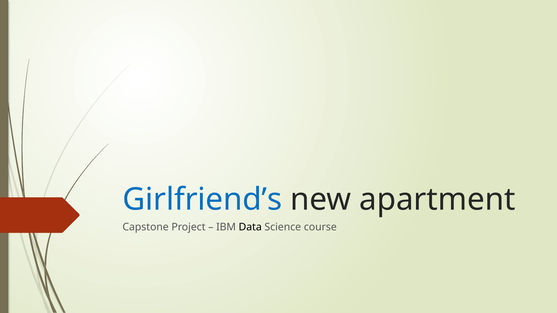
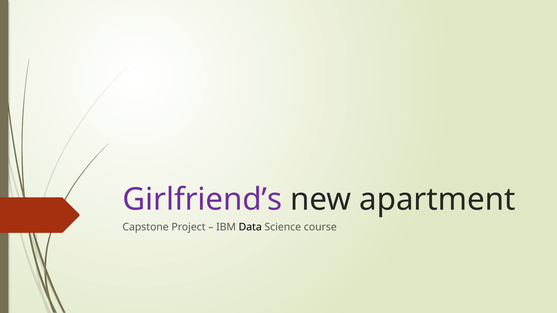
Girlfriend’s colour: blue -> purple (202, 200)
